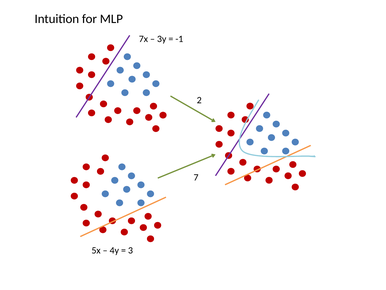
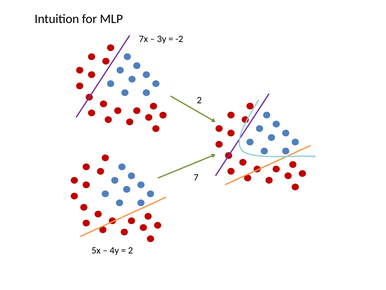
-1: -1 -> -2 (179, 39)
3: 3 -> 2 (130, 250)
